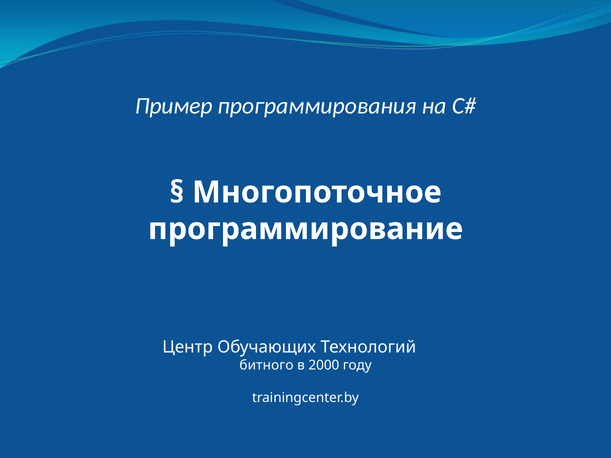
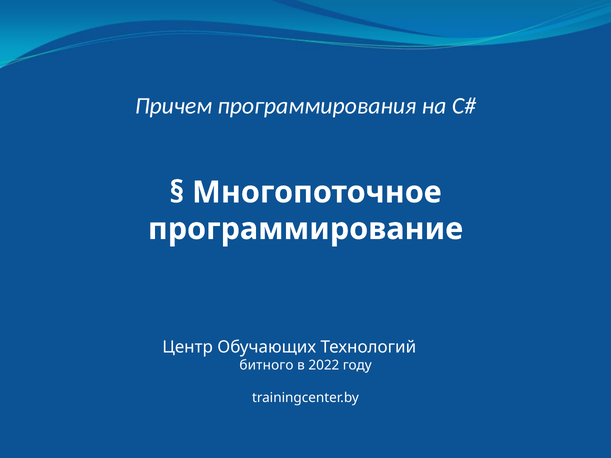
Пример: Пример -> Причем (174, 106)
2000: 2000 -> 2022 (324, 366)
